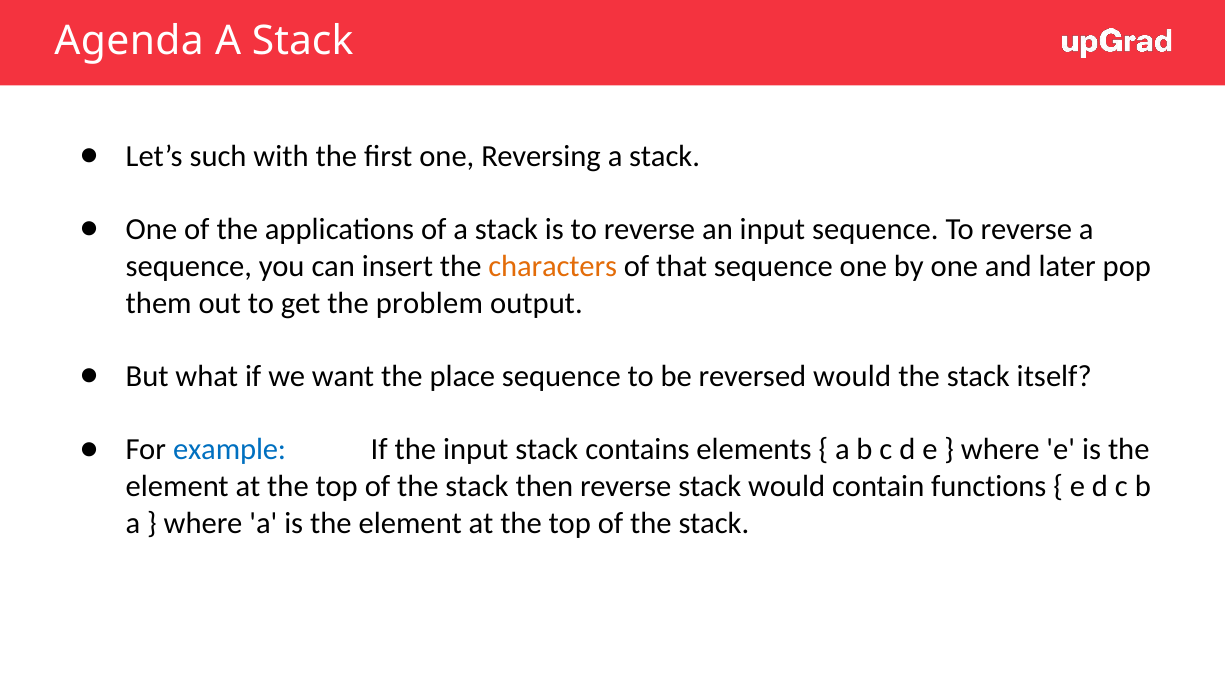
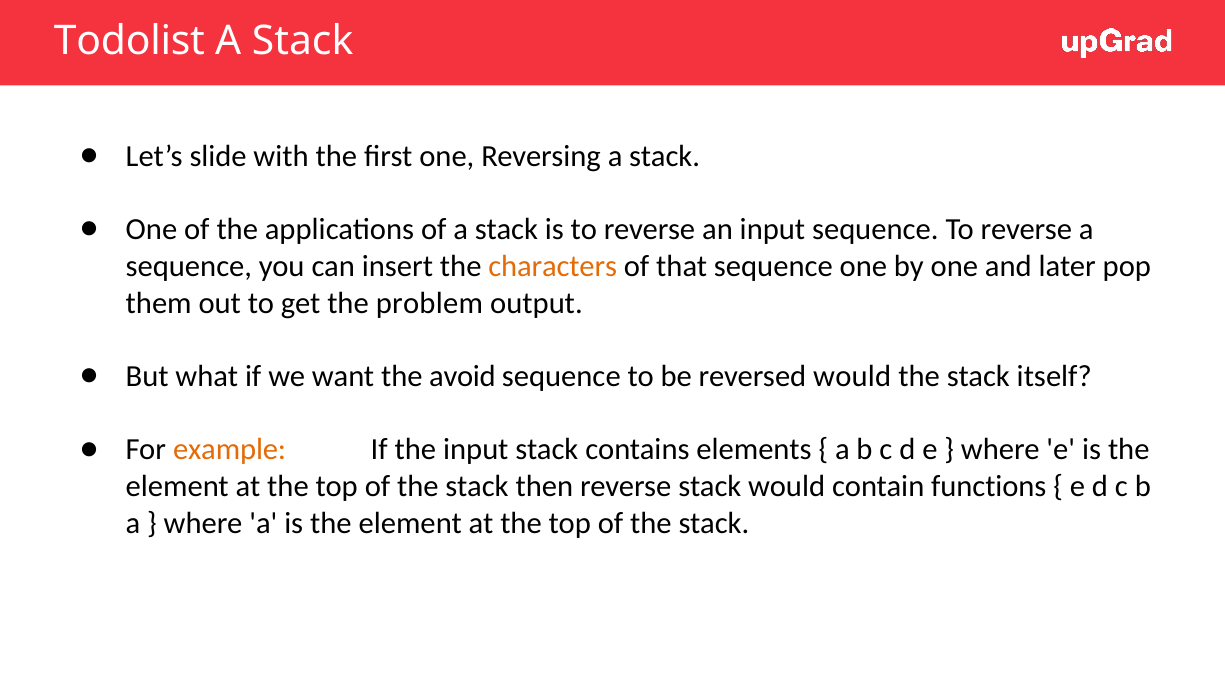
Agenda: Agenda -> Todolist (129, 41)
such: such -> slide (218, 156)
place: place -> avoid (462, 376)
example colour: blue -> orange (230, 450)
